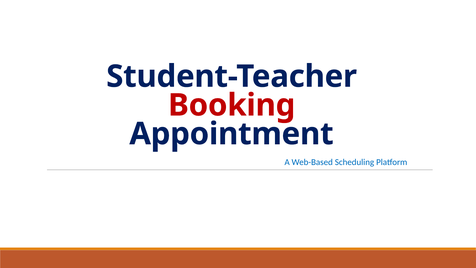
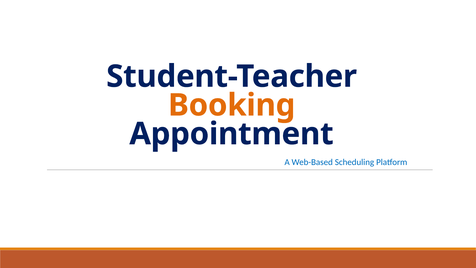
Booking colour: red -> orange (232, 105)
